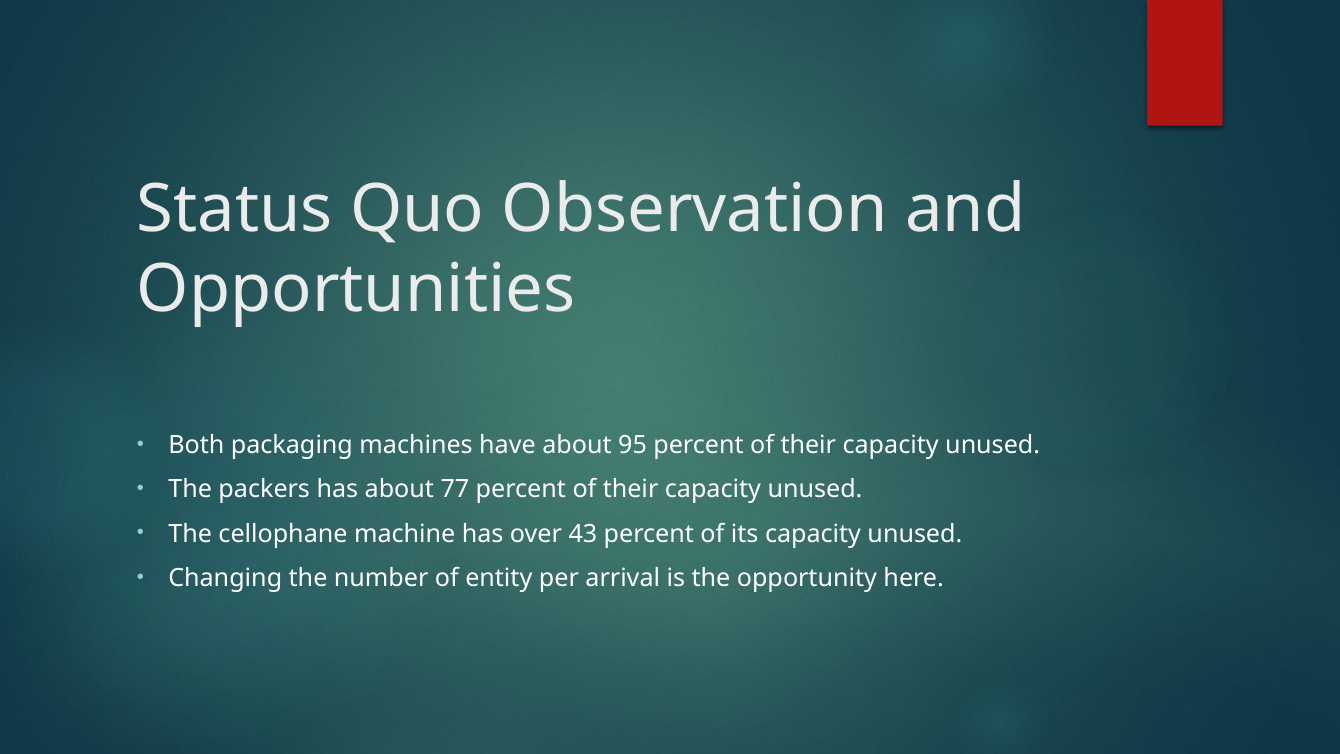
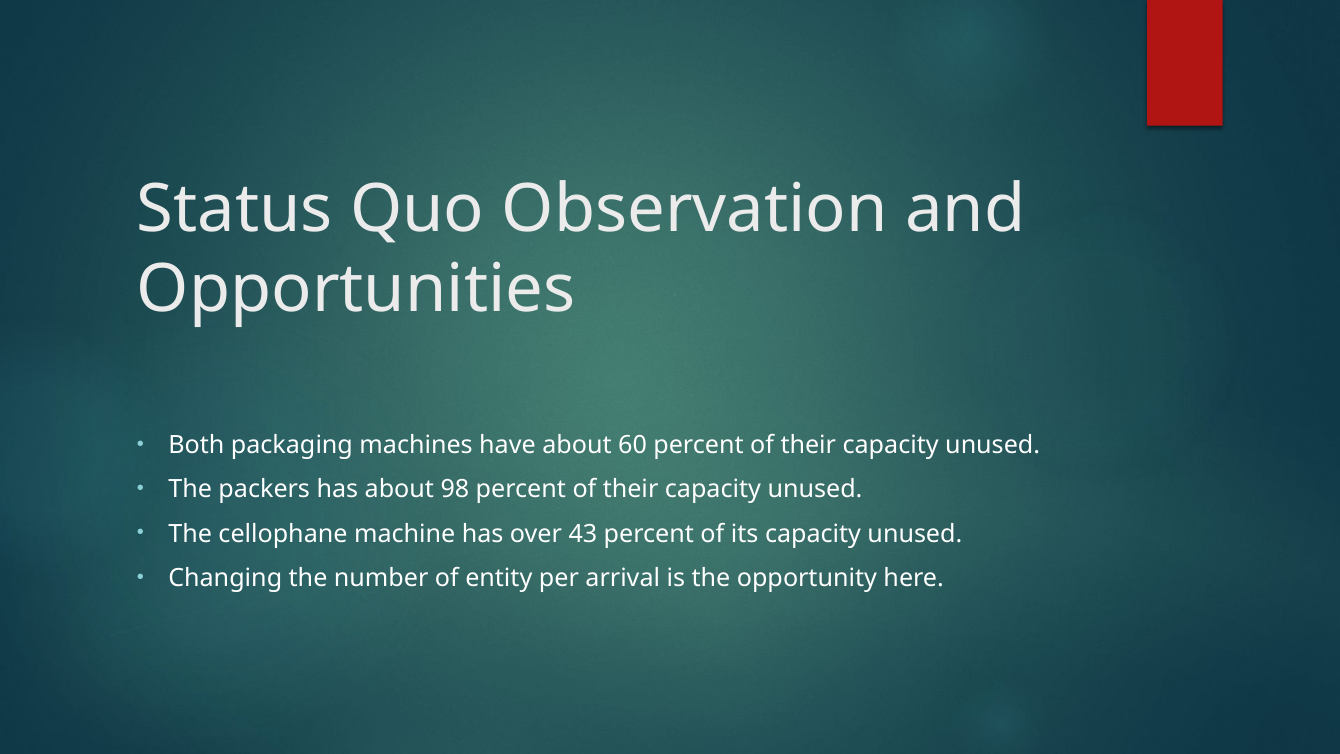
95: 95 -> 60 (633, 445)
77: 77 -> 98 (455, 489)
